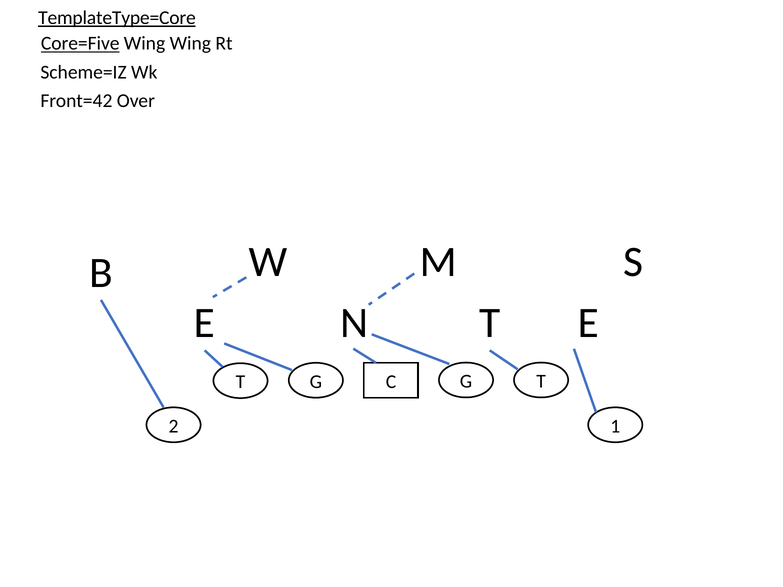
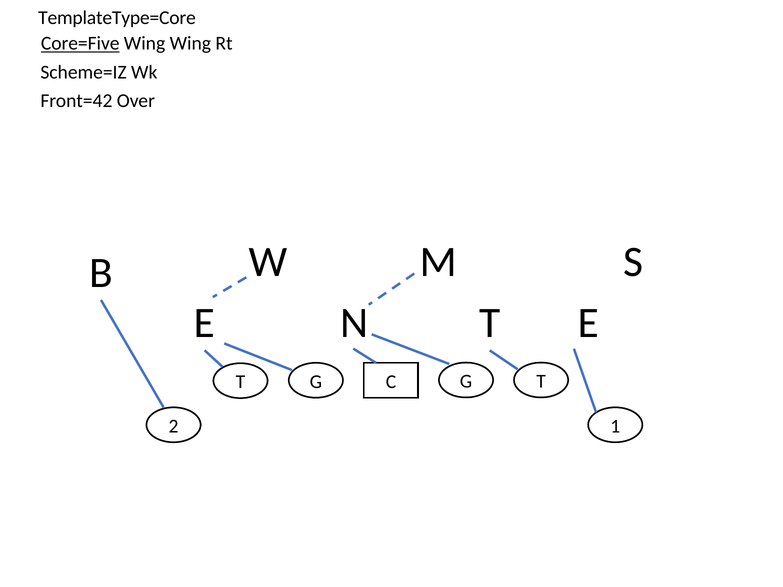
TemplateType=Core underline: present -> none (117, 18)
